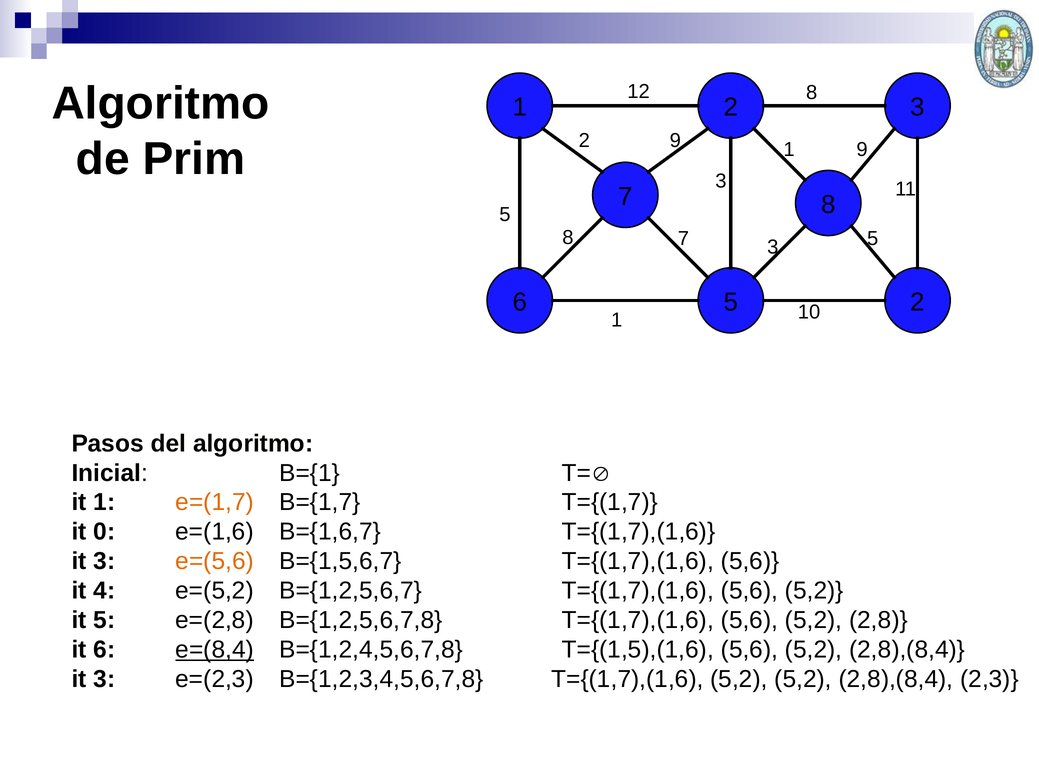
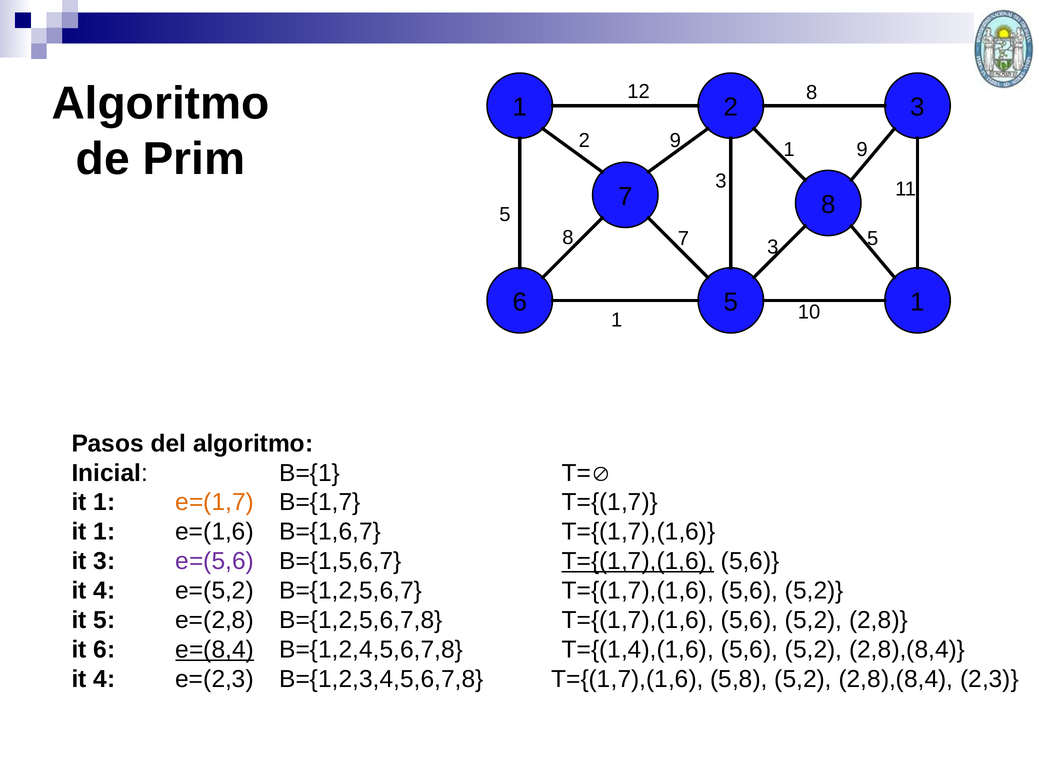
6 2: 2 -> 1 (918, 302)
0: 0 -> 1 (104, 532)
e=(5,6 colour: orange -> purple (215, 561)
T={(1,7),(1,6 underline: none -> present (638, 561)
T={(1,5),(1,6: T={(1,5),(1,6 -> T={(1,4),(1,6 (638, 650)
3: 3 -> 4 (104, 679)
T={(1,7),(1,6 5,2: 5,2 -> 5,8 (739, 679)
